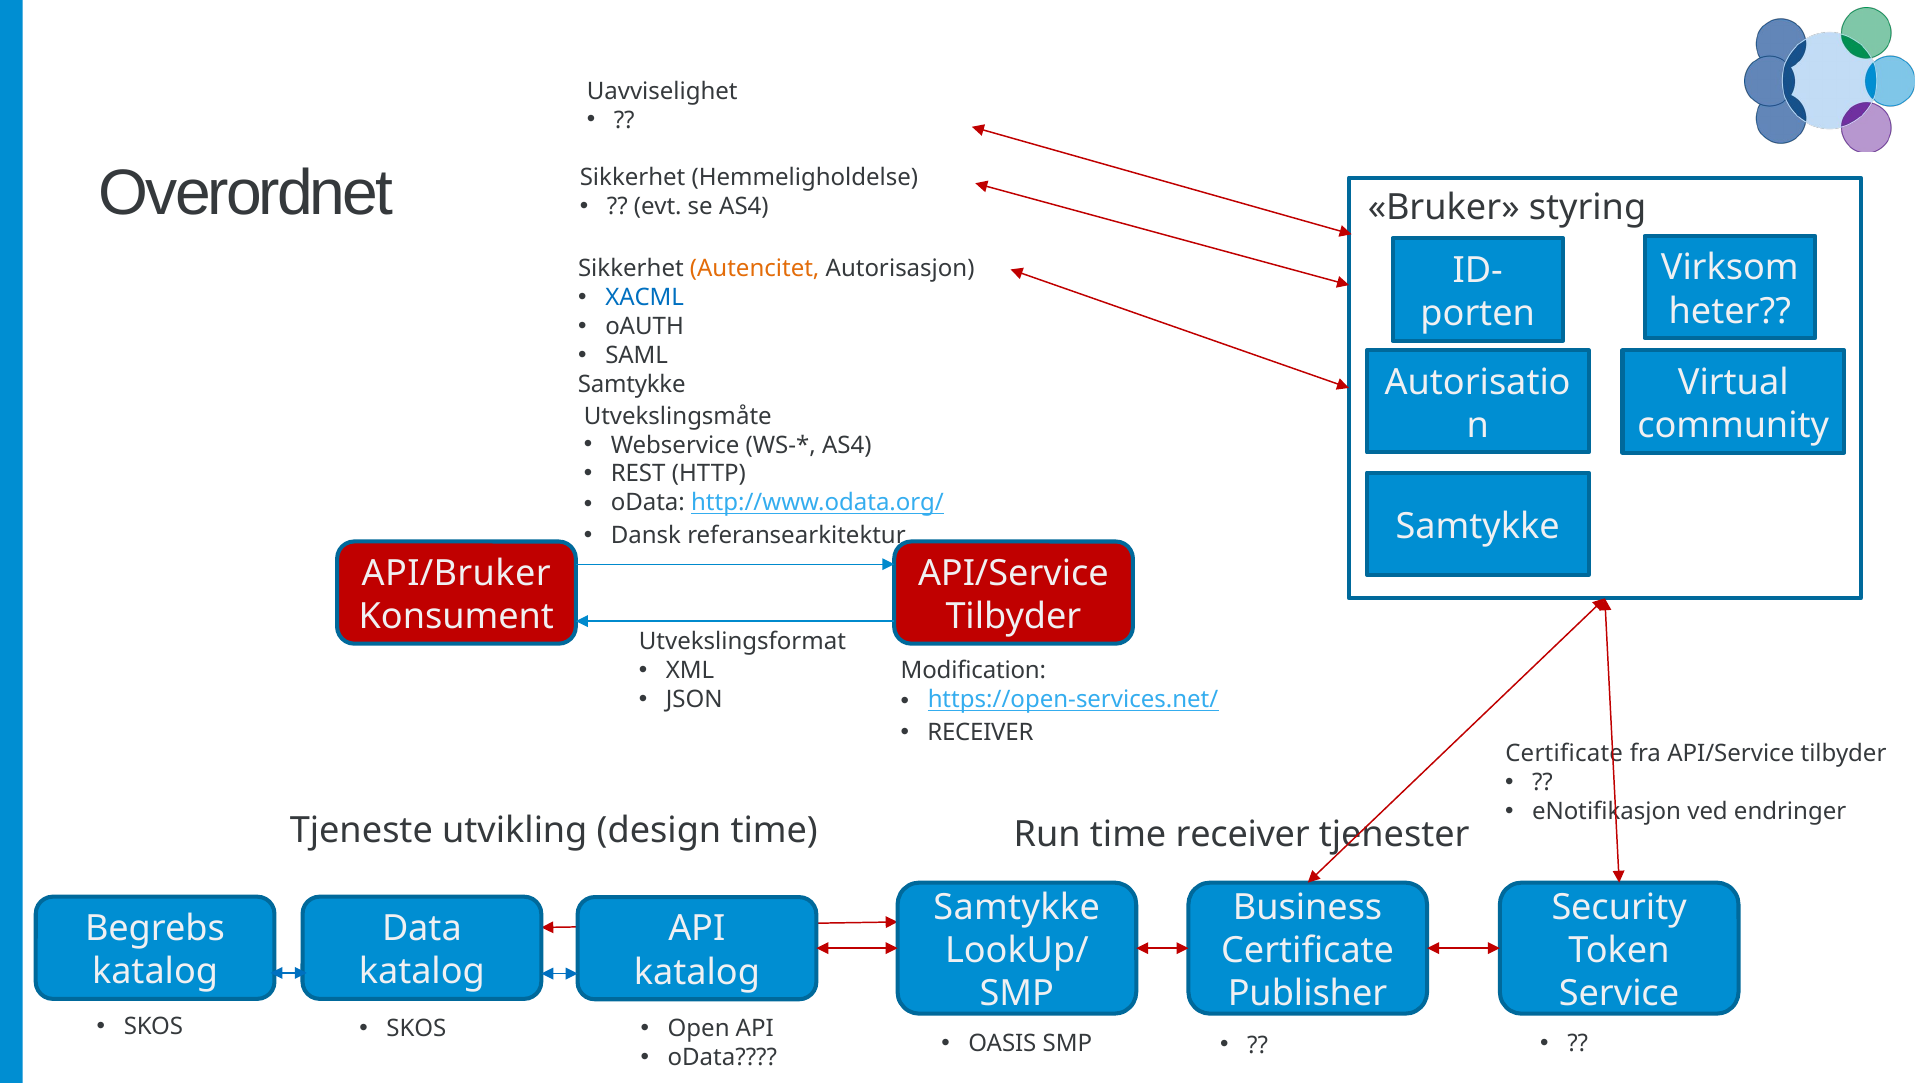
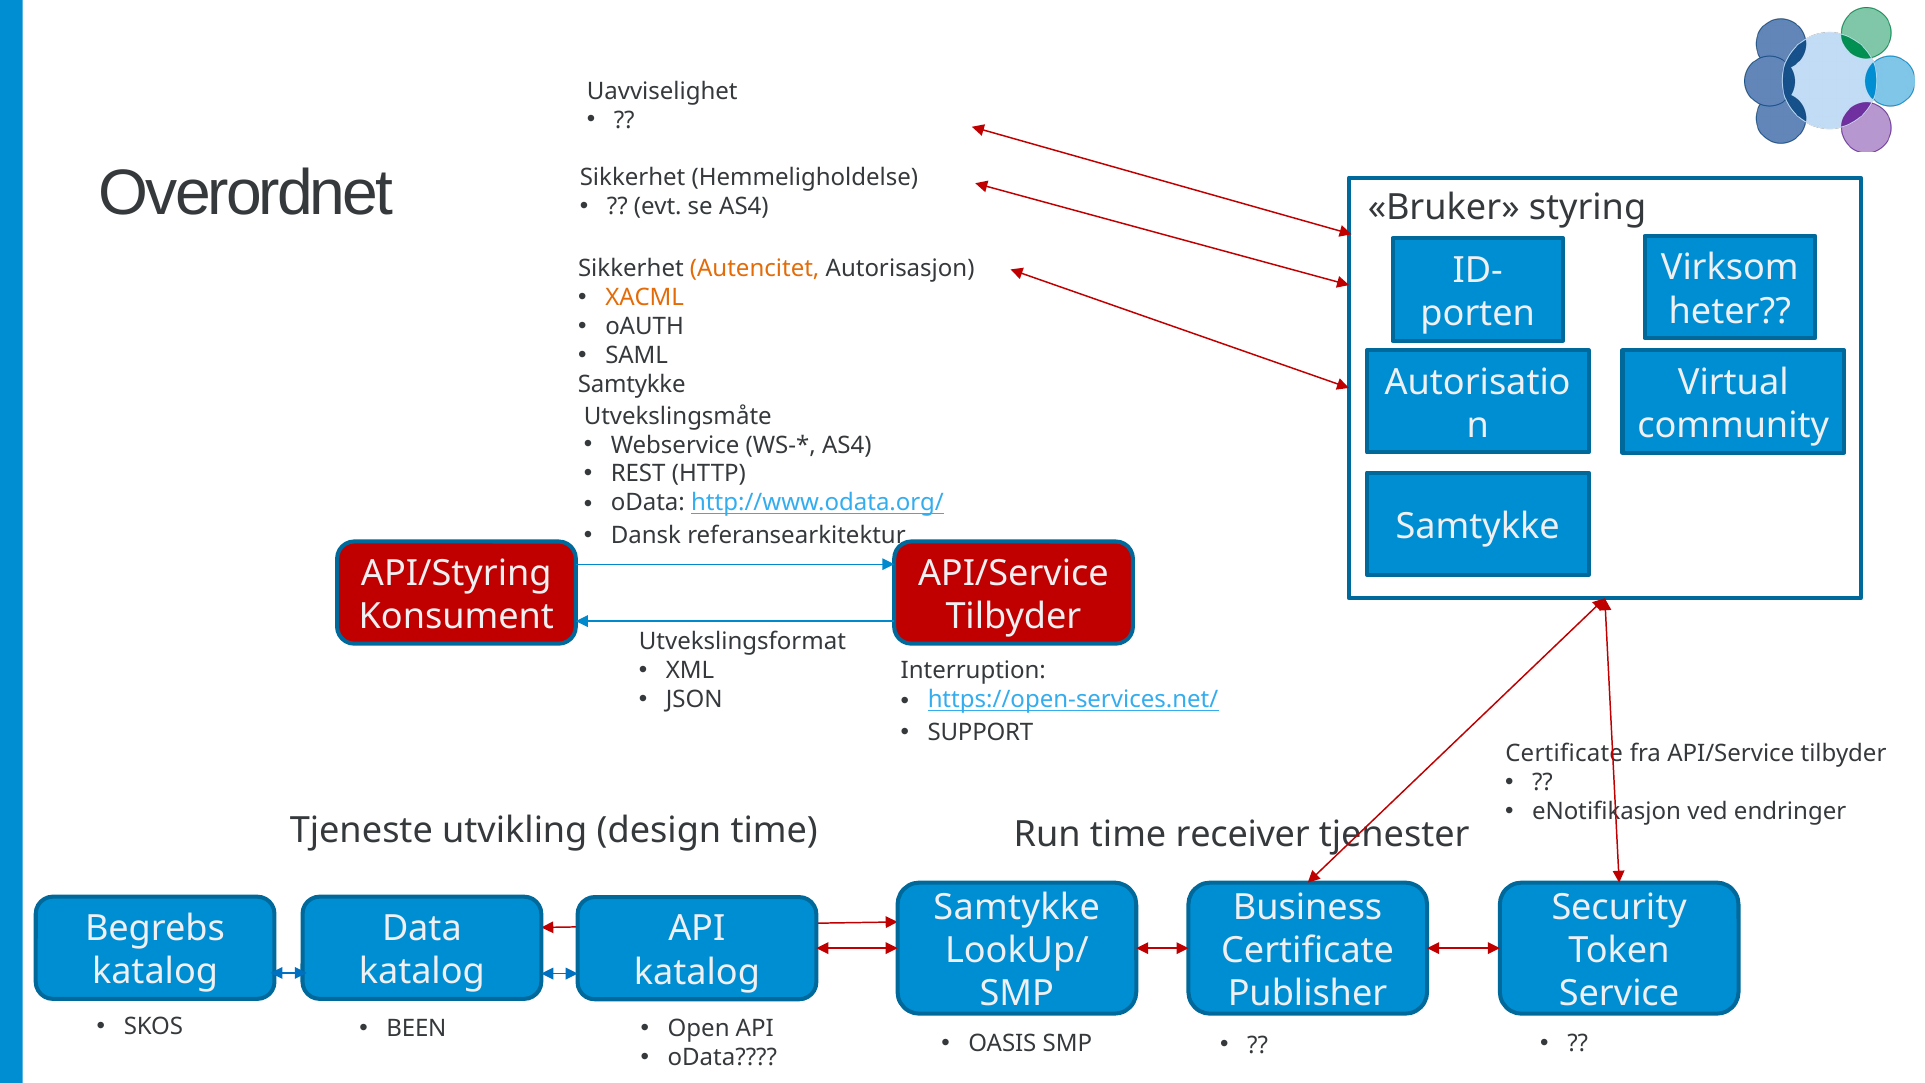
XACML colour: blue -> orange (645, 298)
API/Bruker: API/Bruker -> API/Styring (456, 573)
Modification: Modification -> Interruption (973, 671)
RECEIVER: RECEIVER -> SUPPORT (980, 732)
SKOS: SKOS -> BEEN (416, 1029)
